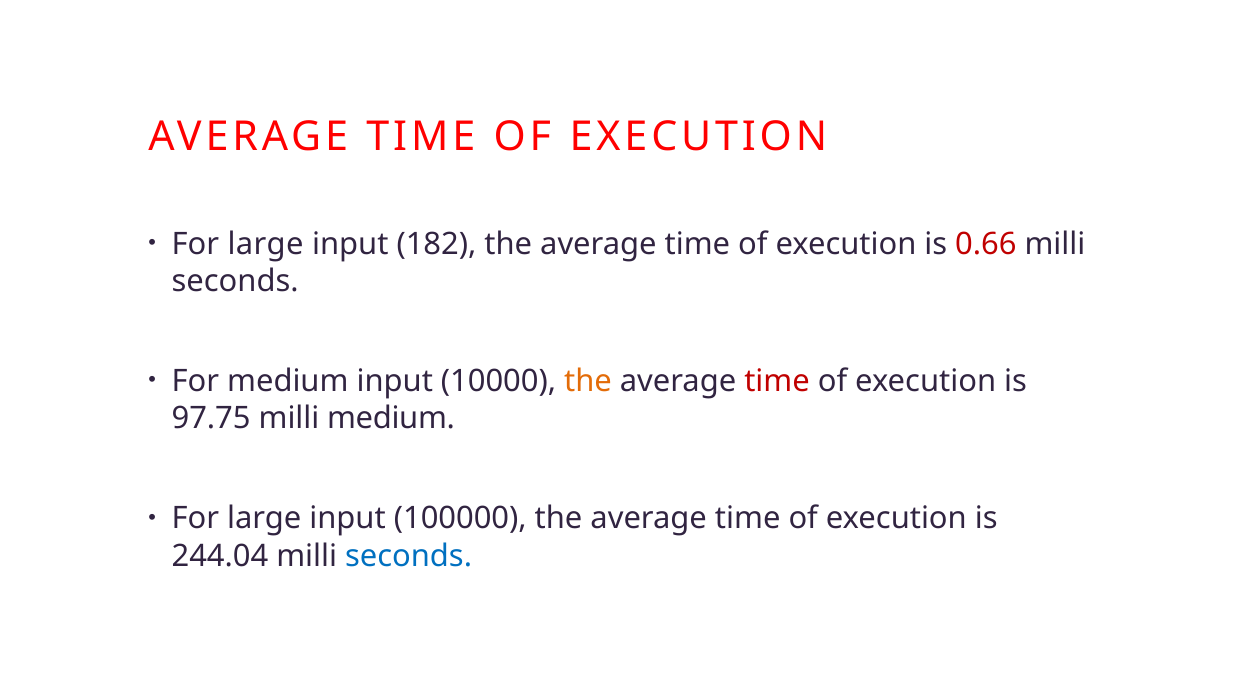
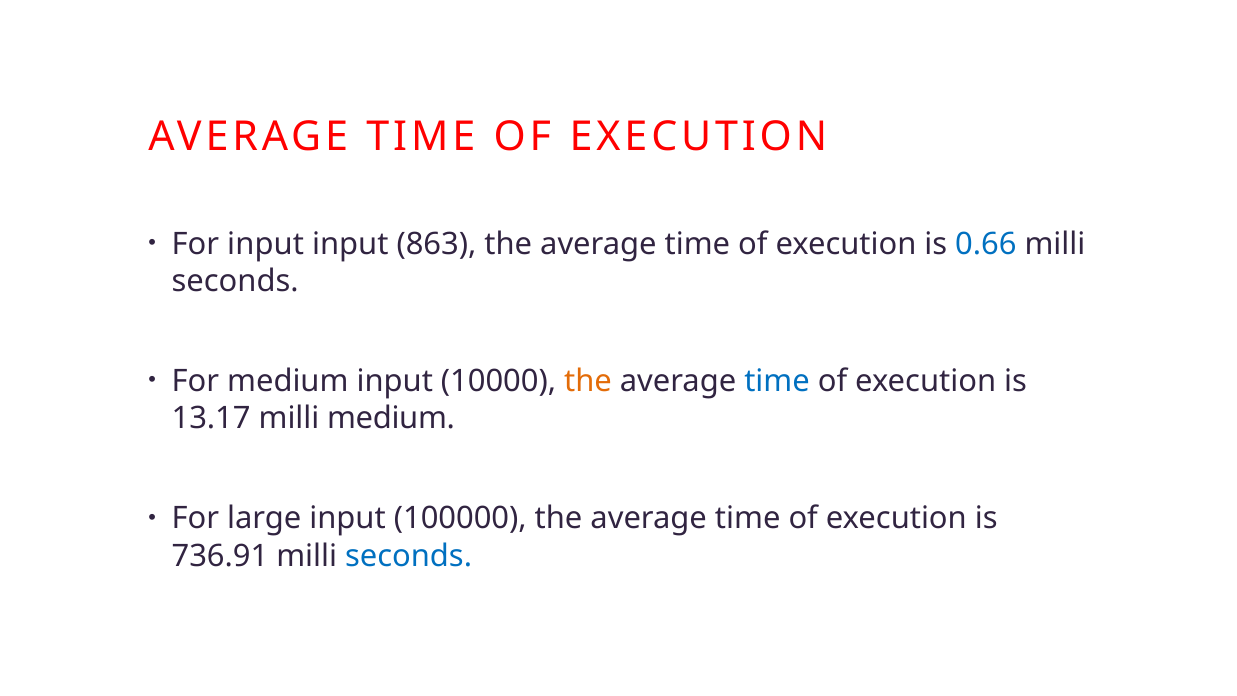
large: large -> input (266, 244)
182: 182 -> 863 (436, 244)
0.66 colour: red -> blue (986, 244)
time colour: red -> blue (777, 381)
97.75: 97.75 -> 13.17 (211, 419)
244.04: 244.04 -> 736.91 (220, 556)
